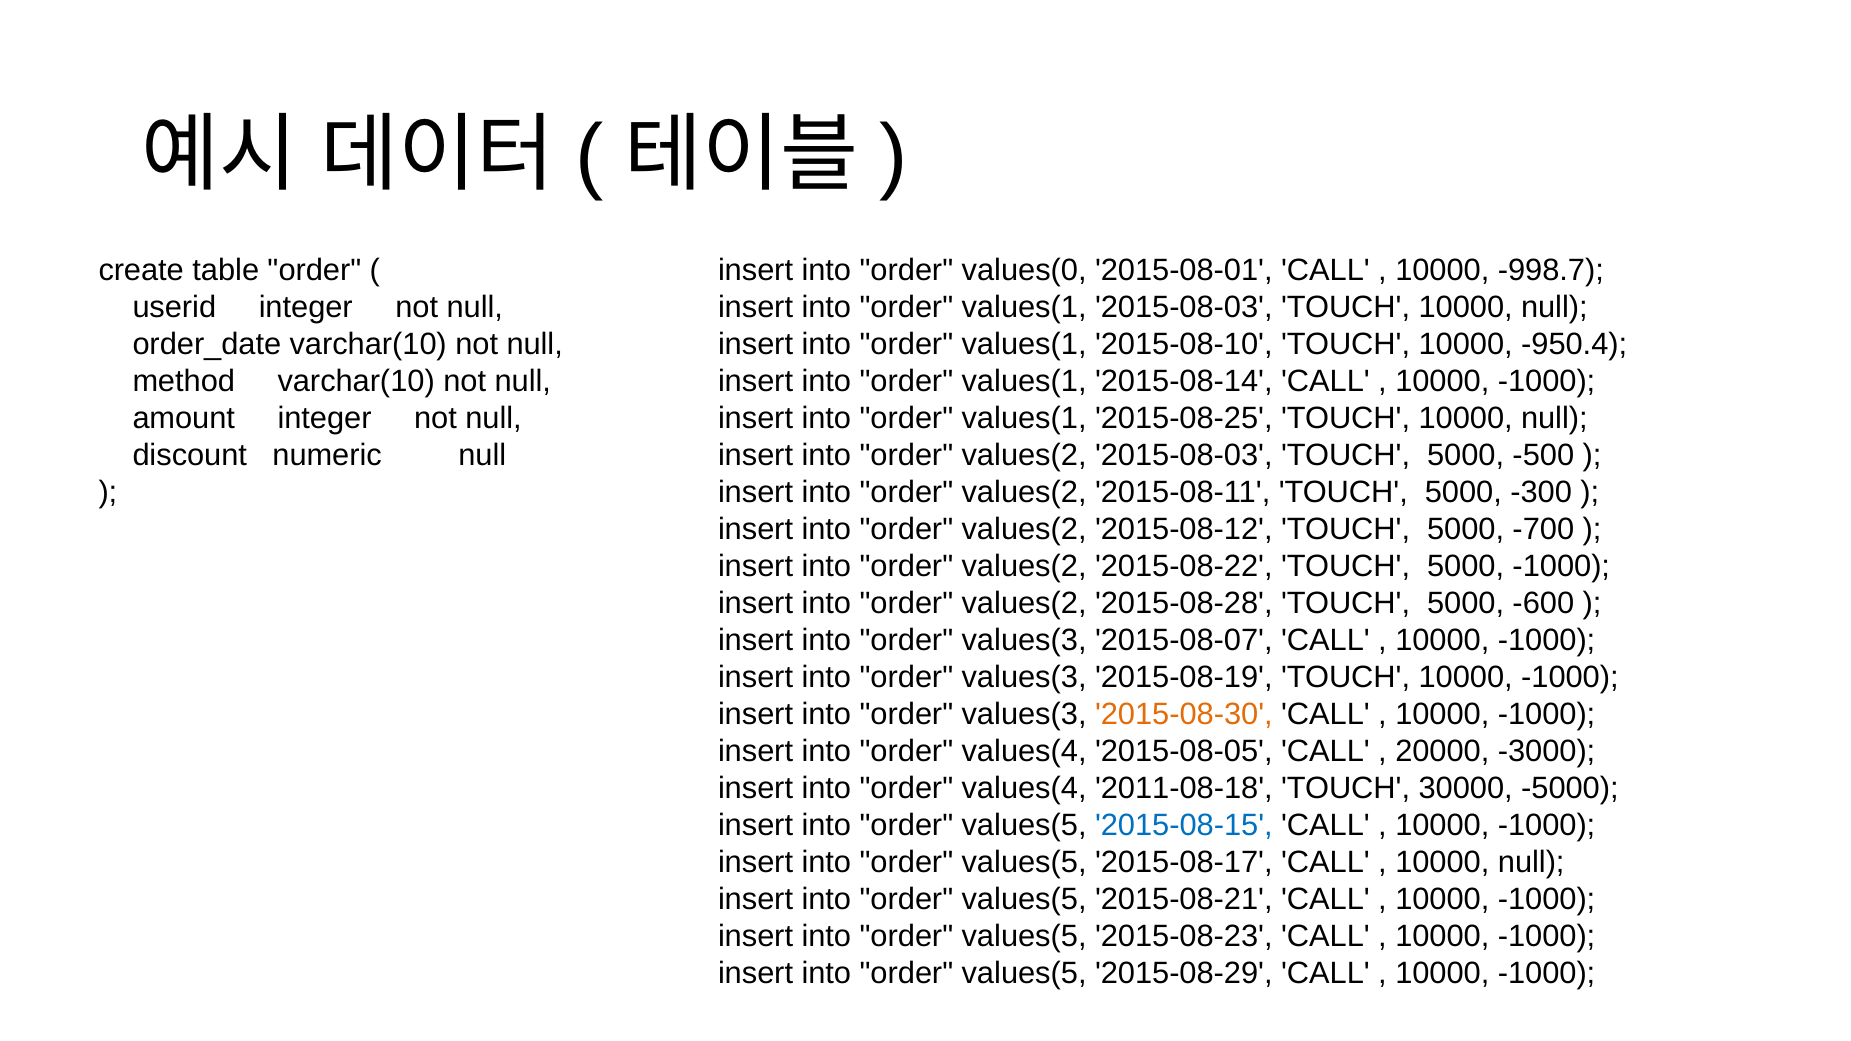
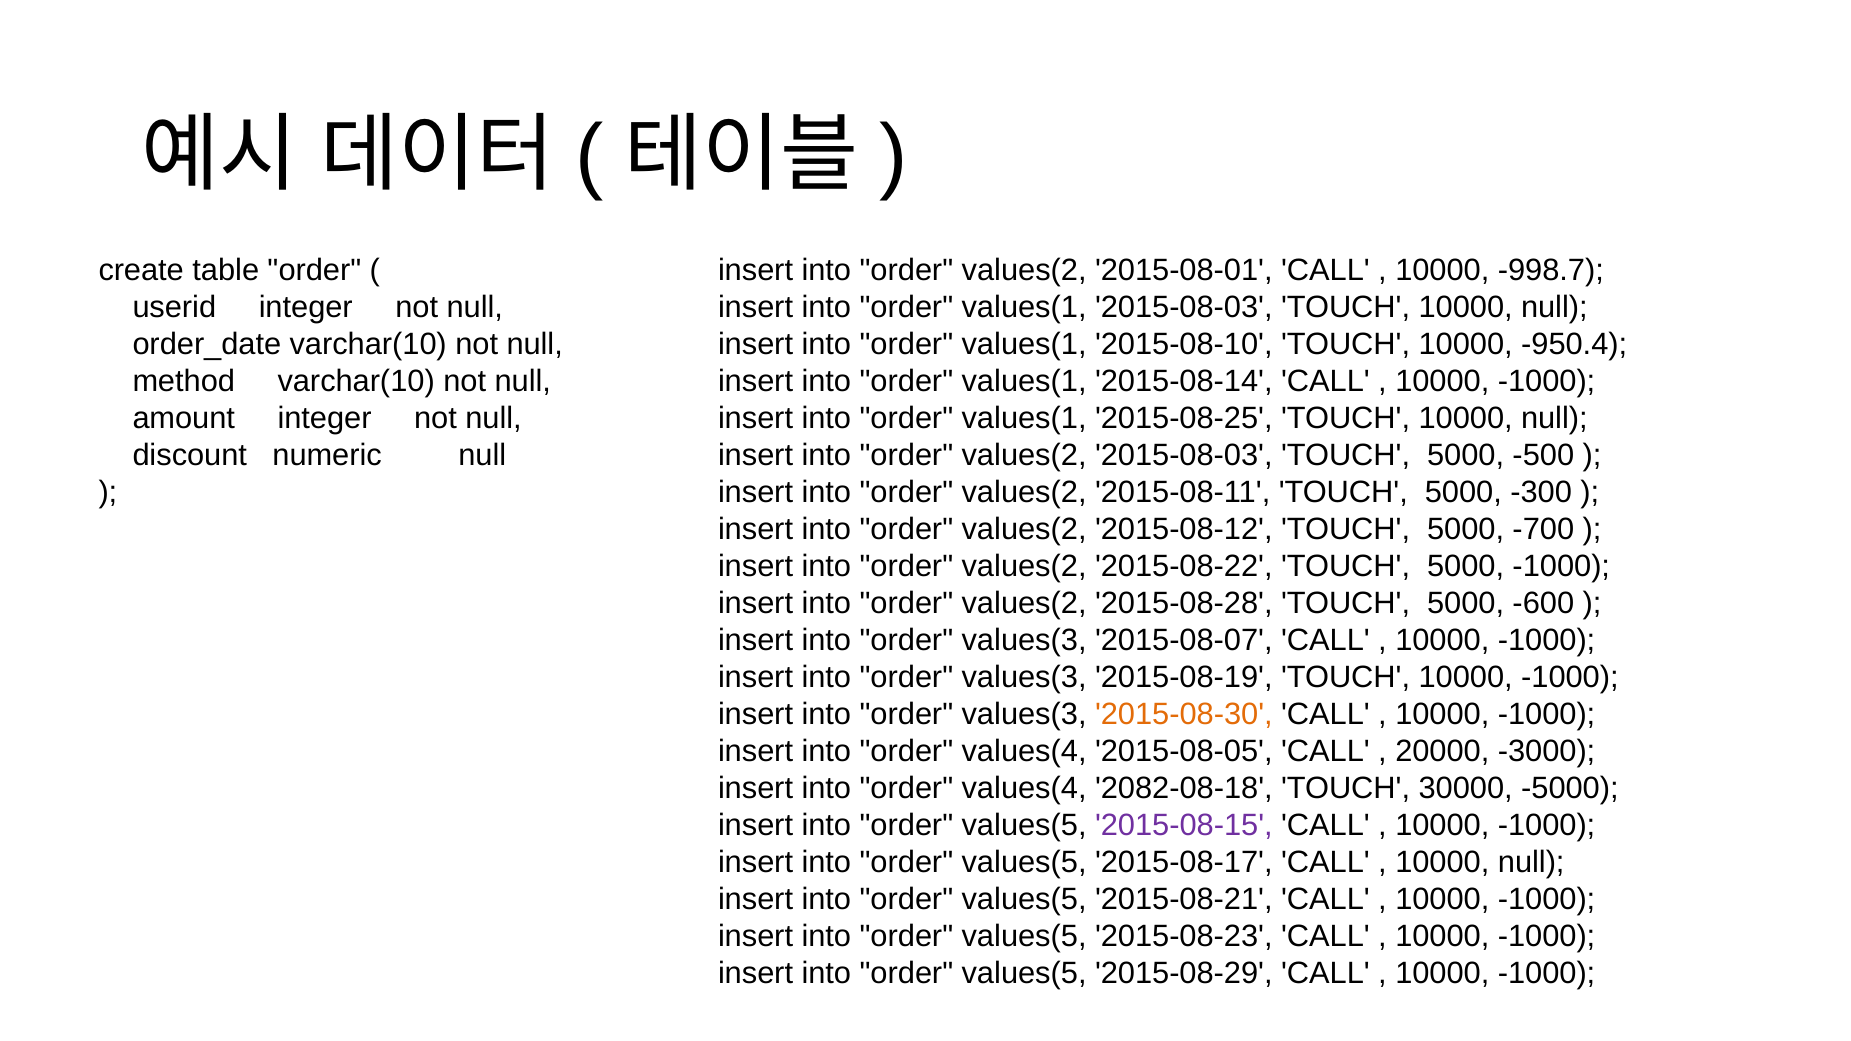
values(0: values(0 -> values(2 (1024, 270)
2011-08-18: 2011-08-18 -> 2082-08-18 (1184, 788)
2015-08-15 colour: blue -> purple (1184, 825)
